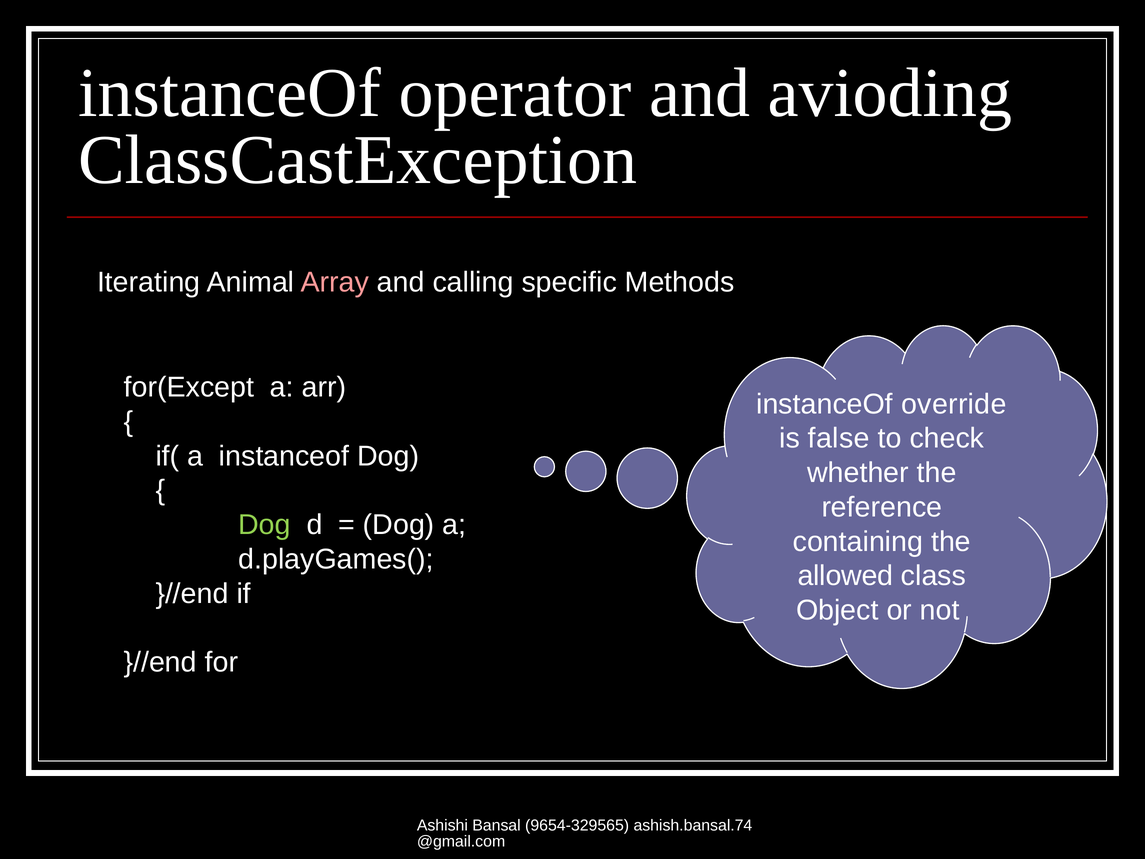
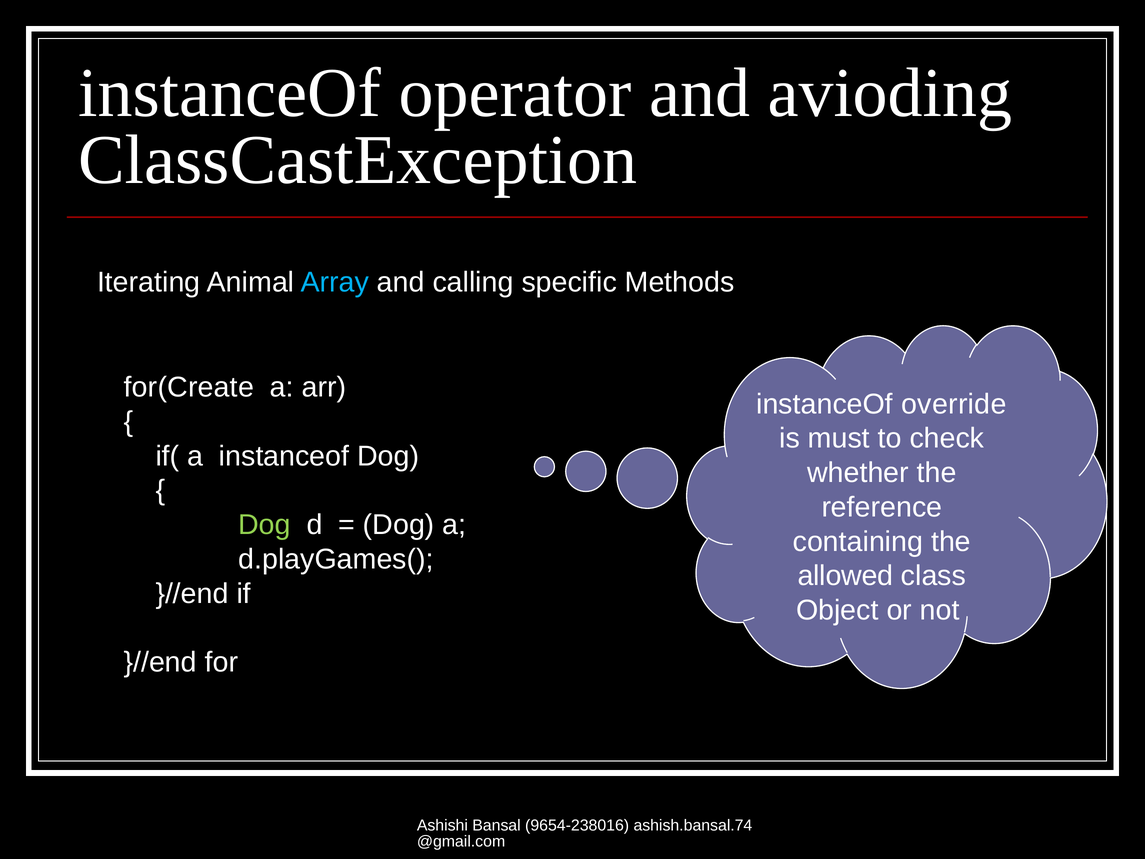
Array colour: pink -> light blue (335, 282)
for(Except: for(Except -> for(Create (189, 387)
false: false -> must (839, 438)
9654-329565: 9654-329565 -> 9654-238016 (577, 825)
